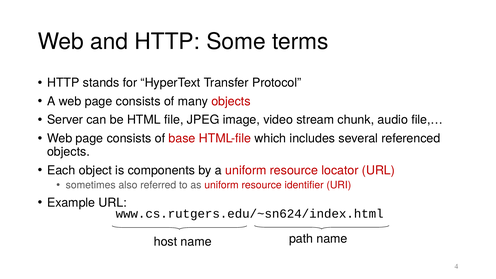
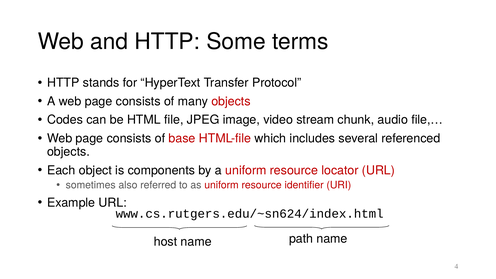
Server: Server -> Codes (65, 120)
